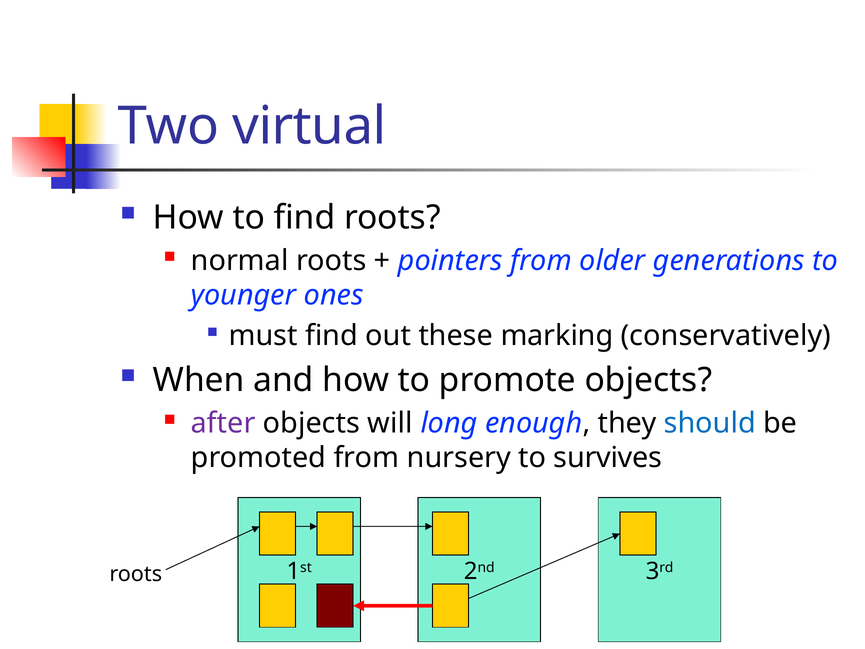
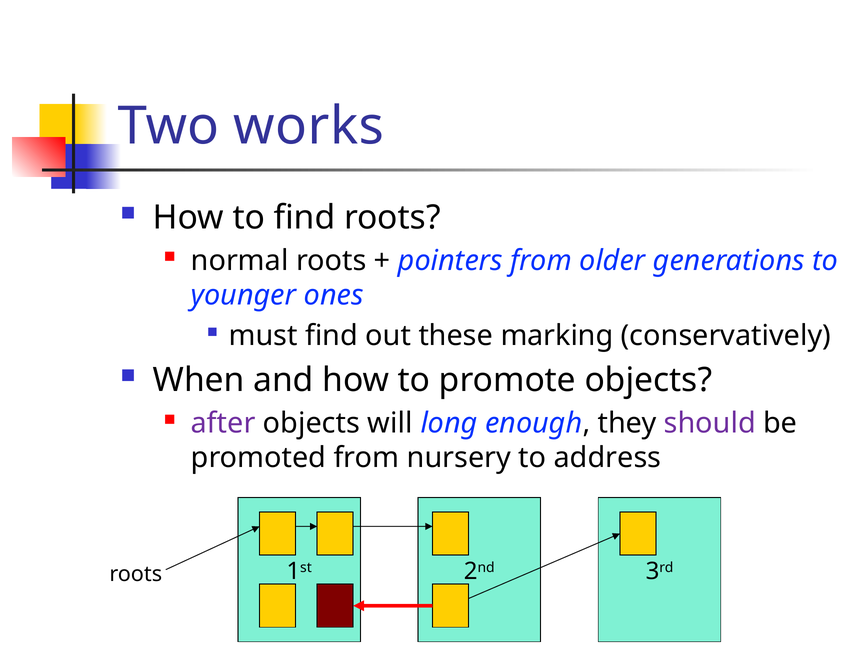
virtual: virtual -> works (309, 126)
should colour: blue -> purple (710, 423)
survives: survives -> address (608, 458)
